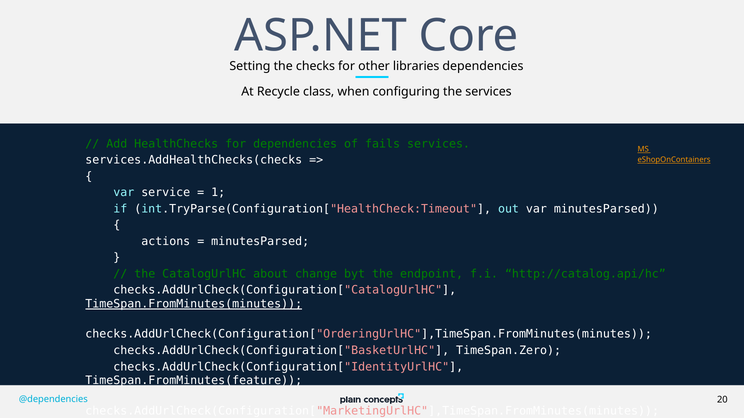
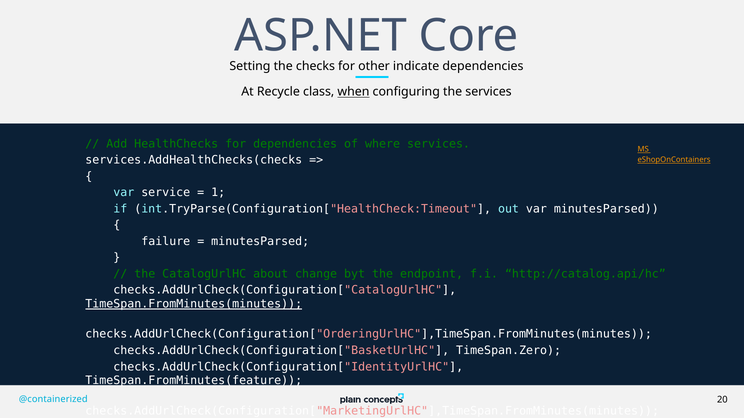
libraries: libraries -> indicate (416, 66)
when underline: none -> present (353, 92)
fails: fails -> where (383, 144)
actions: actions -> failure (166, 242)
@dependencies: @dependencies -> @containerized (53, 400)
